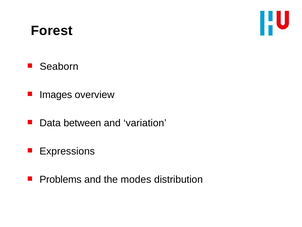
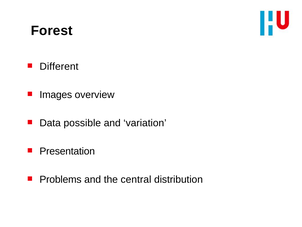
Seaborn: Seaborn -> Different (59, 66)
between: between -> possible (82, 123)
Expressions: Expressions -> Presentation (67, 151)
modes: modes -> central (136, 179)
